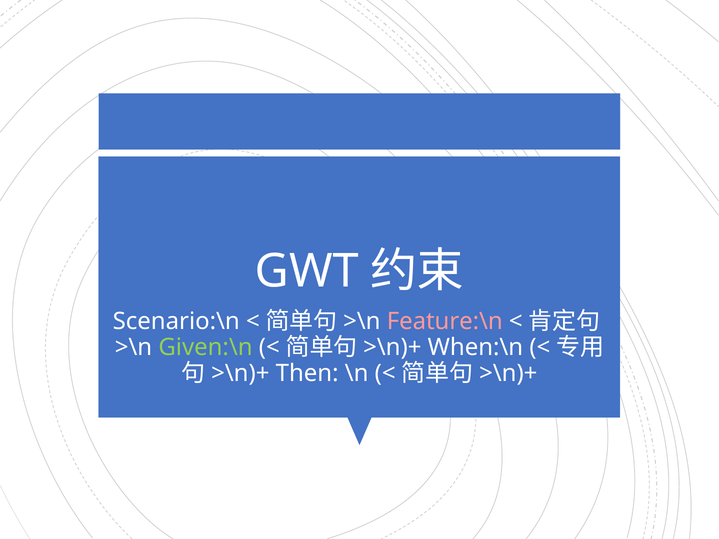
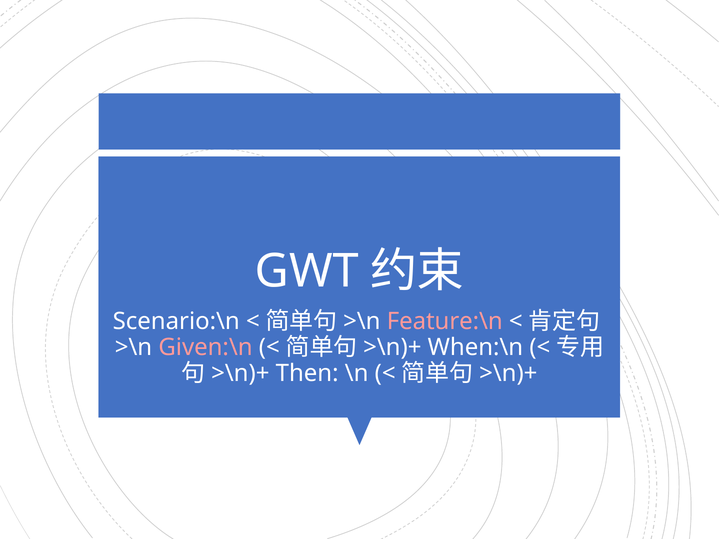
Given:\n colour: light green -> pink (206, 347)
